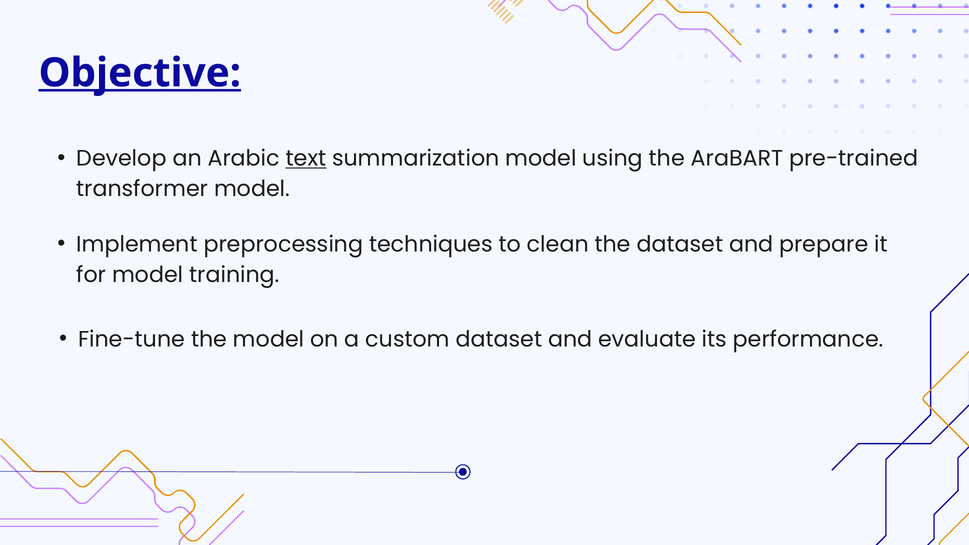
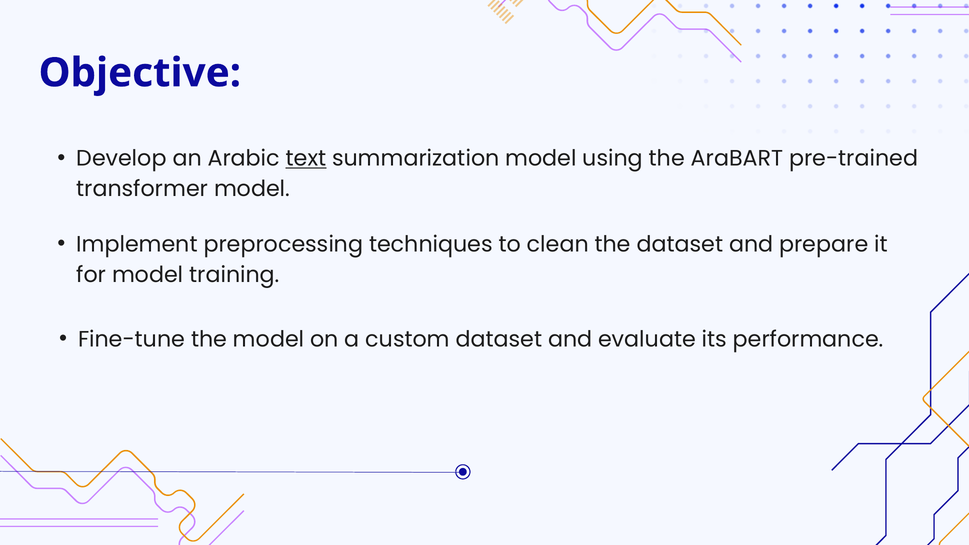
Objective underline: present -> none (140, 73)
